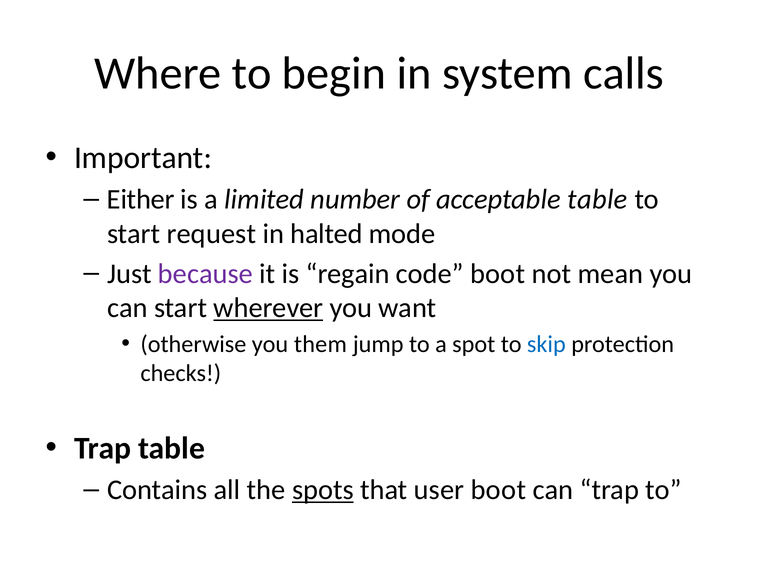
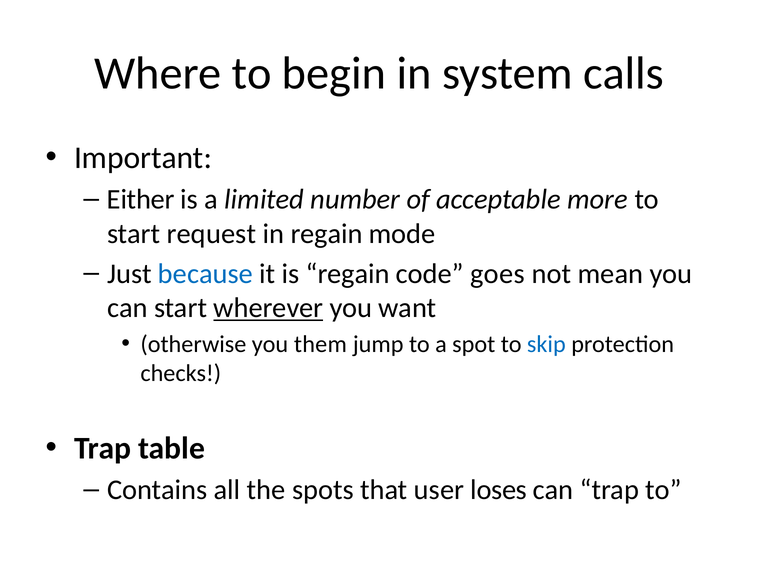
acceptable table: table -> more (597, 200)
in halted: halted -> regain (327, 234)
because colour: purple -> blue (205, 274)
code boot: boot -> goes (498, 274)
spots underline: present -> none (323, 490)
user boot: boot -> loses (499, 490)
